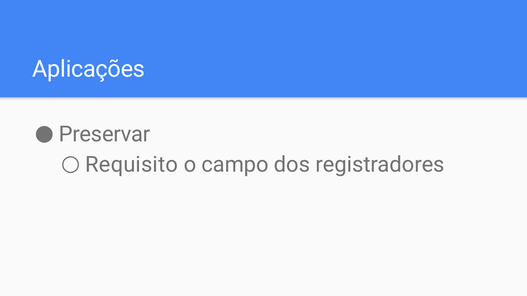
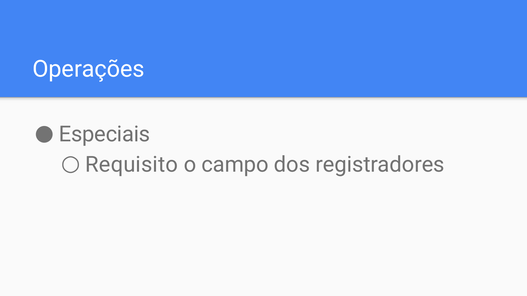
Aplicações: Aplicações -> Operações (89, 69)
Preservar: Preservar -> Especiais (105, 135)
